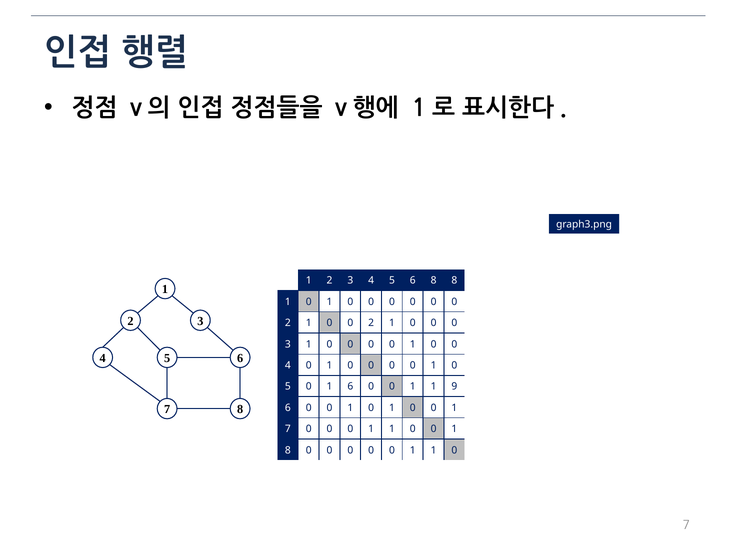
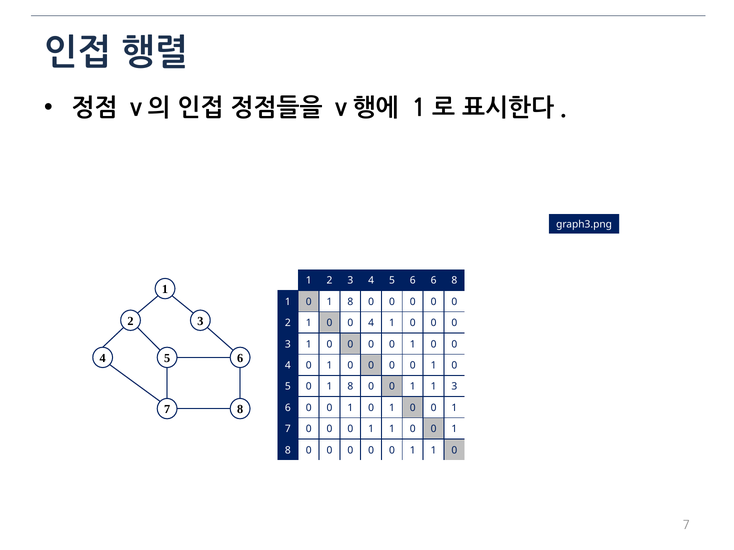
6 8: 8 -> 6 (434, 281)
0: 0 -> 8 (350, 302)
2: 2 -> 4 (371, 323)
5 0 1 6: 6 -> 8 (350, 387)
1 9: 9 -> 3 (454, 387)
